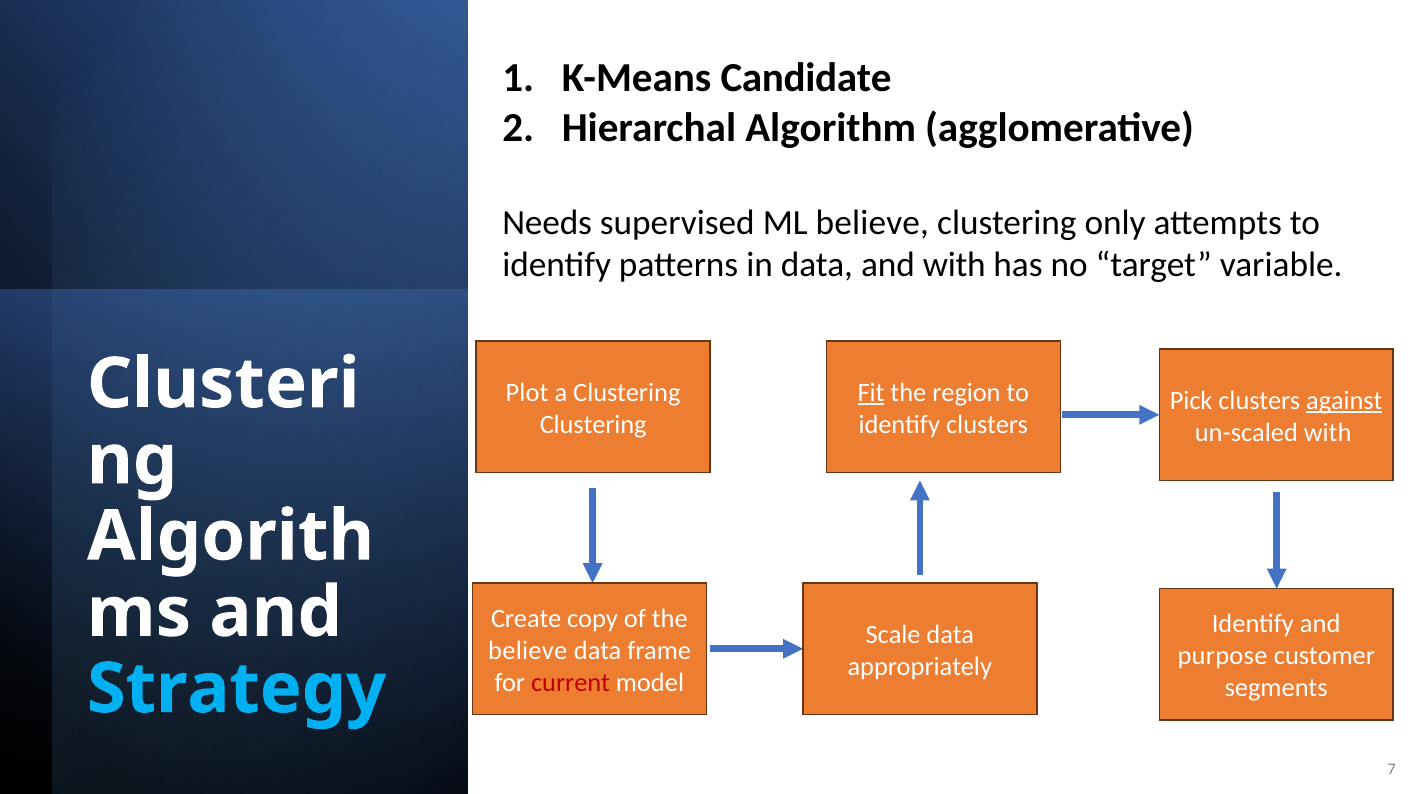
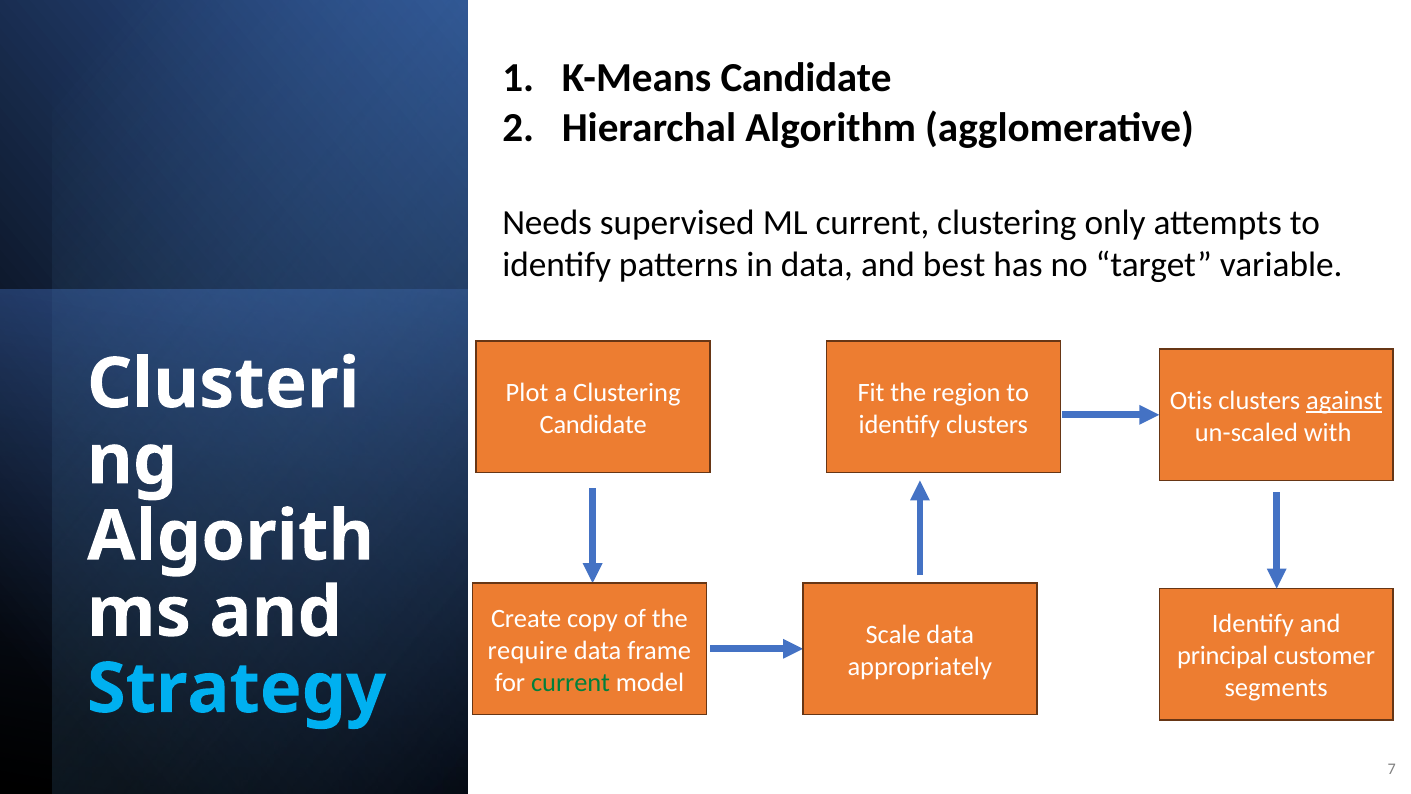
ML believe: believe -> current (872, 222)
and with: with -> best (954, 265)
Fit underline: present -> none (871, 393)
Pick: Pick -> Otis (1191, 401)
Clustering: Clustering -> Candidate (593, 424)
believe: believe -> require (528, 650)
purpose: purpose -> principal (1223, 656)
current colour: red -> green (571, 682)
